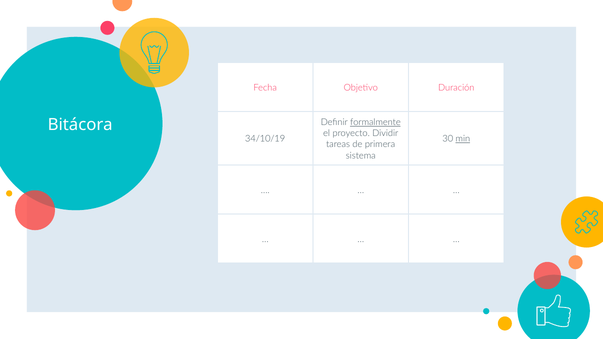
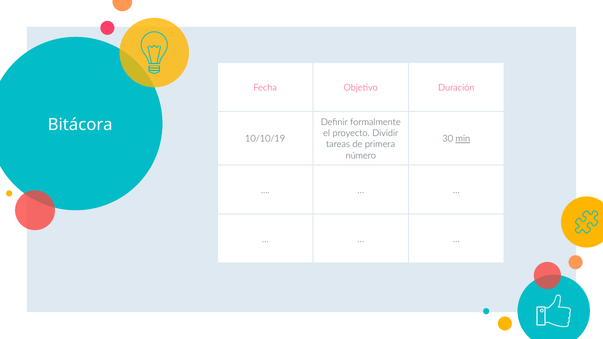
formalmente underline: present -> none (375, 122)
34/10/19: 34/10/19 -> 10/10/19 (265, 139)
sistema: sistema -> número (361, 156)
